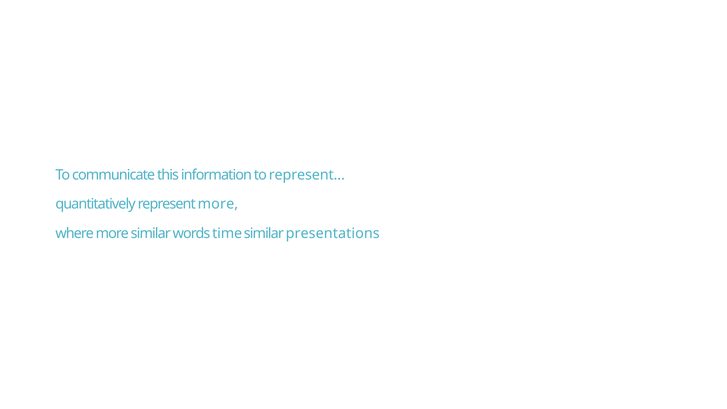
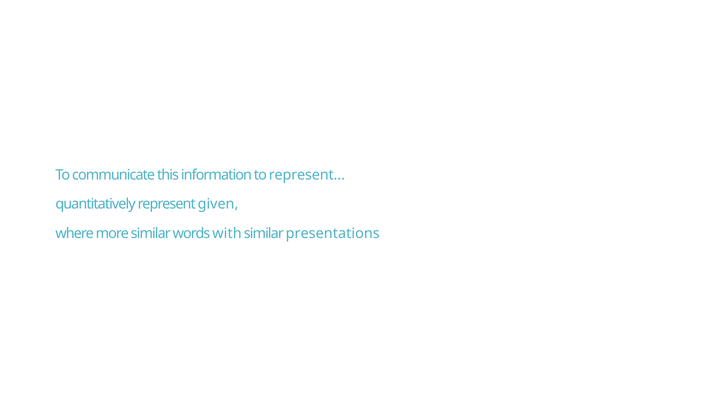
represent more: more -> given (218, 204)
time: time -> with (227, 233)
